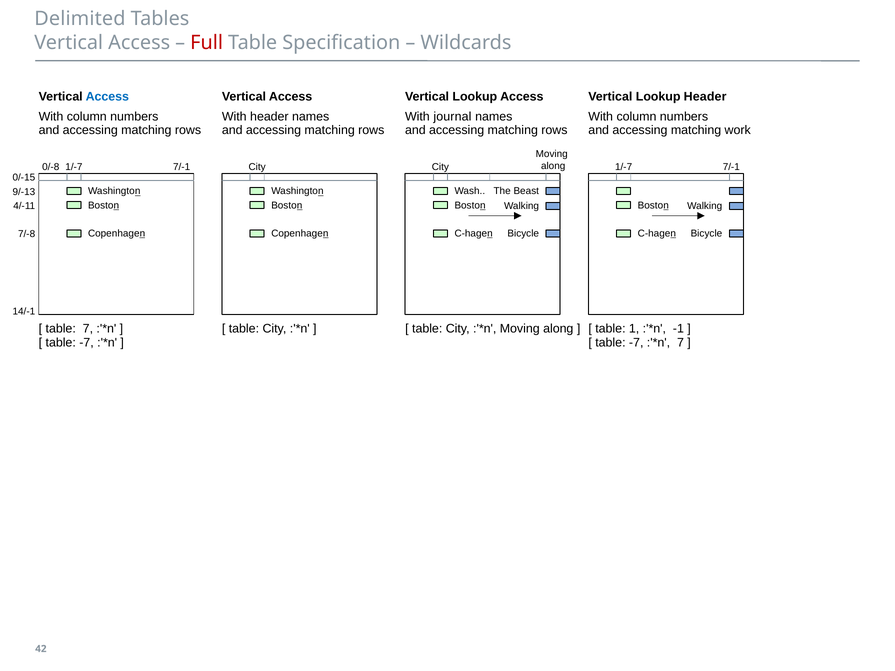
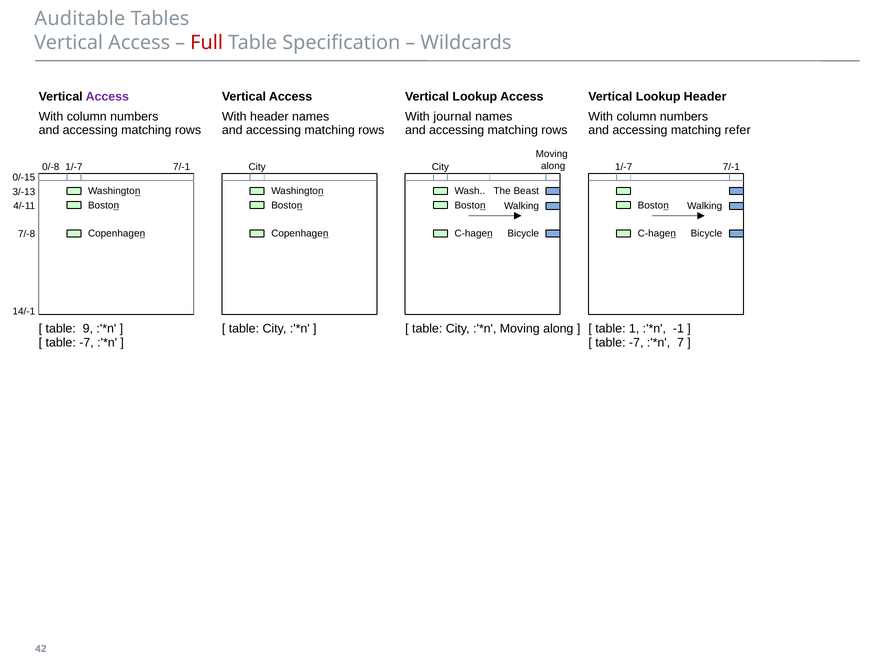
Delimited: Delimited -> Auditable (80, 19)
Access colour: blue -> purple (107, 97)
work: work -> refer (738, 130)
9/-13: 9/-13 -> 3/-13 (24, 192)
table 7: 7 -> 9 (88, 329)
